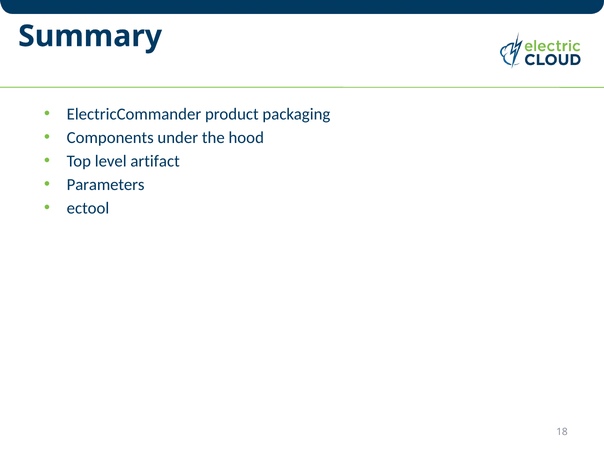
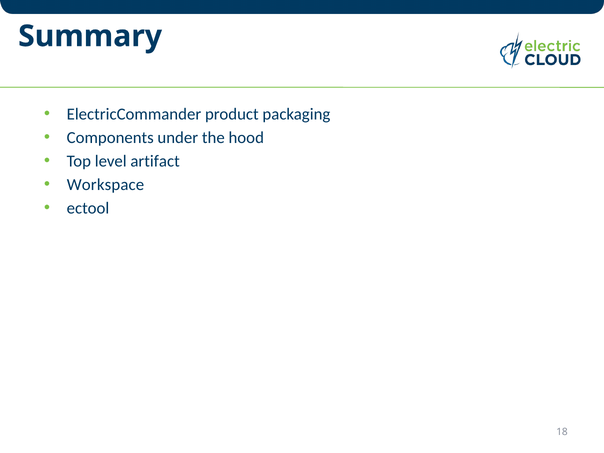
Parameters: Parameters -> Workspace (105, 185)
